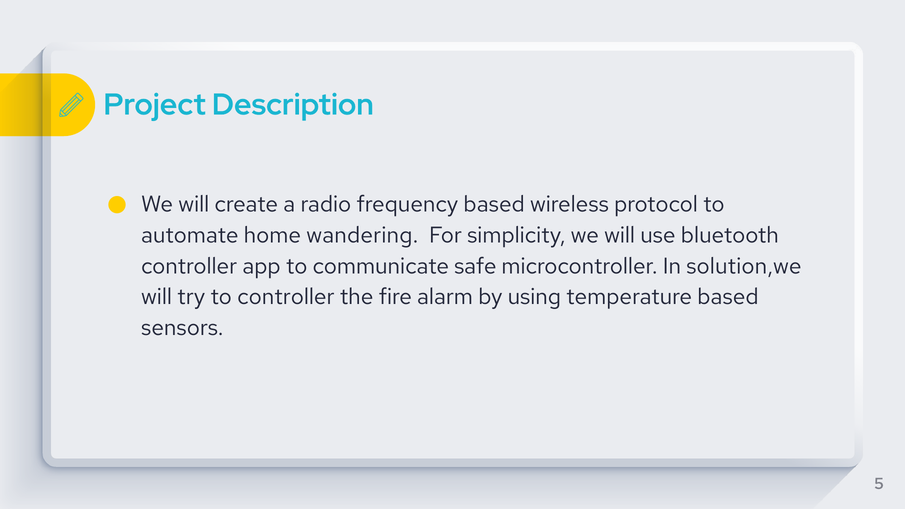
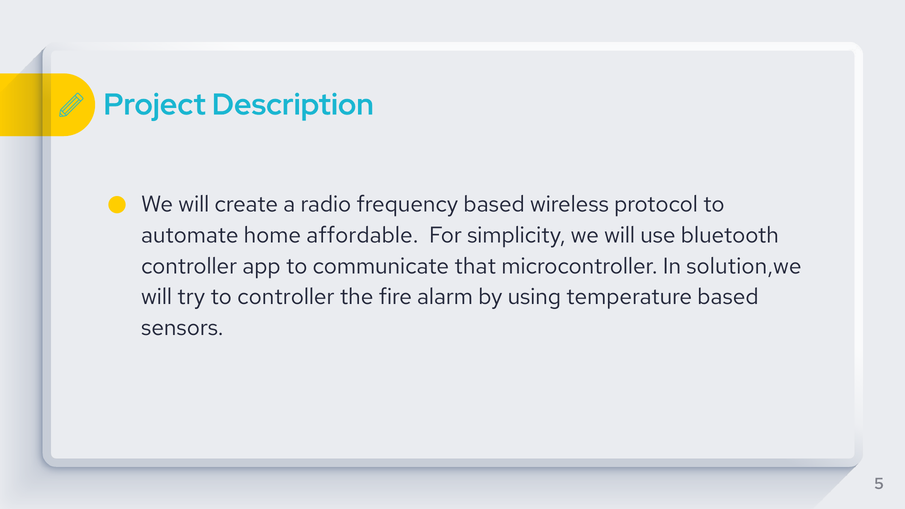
wandering: wandering -> affordable (362, 235)
safe: safe -> that (475, 266)
